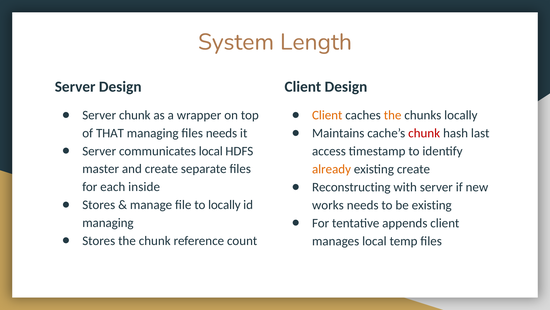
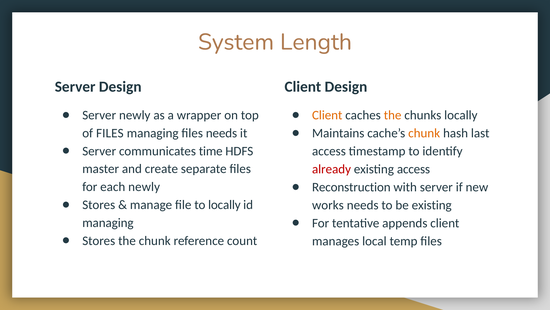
Server chunk: chunk -> newly (135, 115)
chunk colour: red -> orange (424, 133)
of THAT: THAT -> FILES (110, 133)
communicates local: local -> time (211, 151)
already colour: orange -> red (331, 169)
existing create: create -> access (414, 169)
Reconstructing: Reconstructing -> Reconstruction (351, 187)
each inside: inside -> newly (144, 187)
